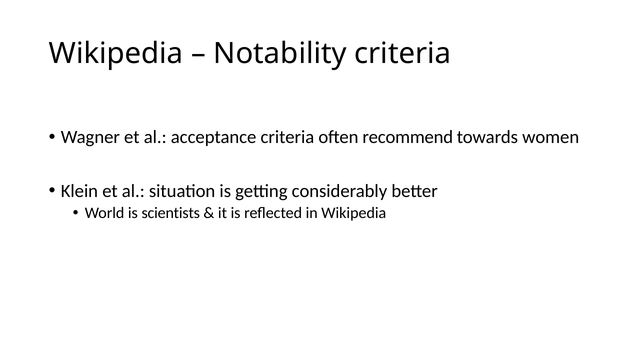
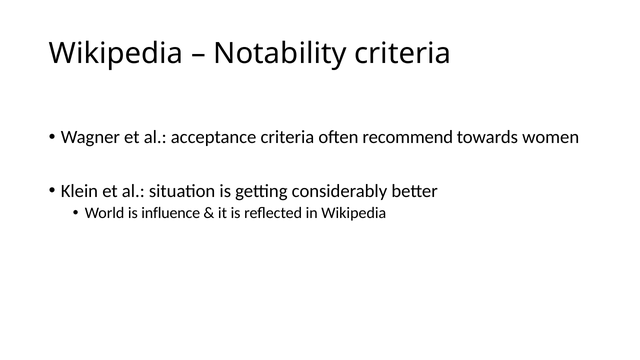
scientists: scientists -> influence (171, 213)
